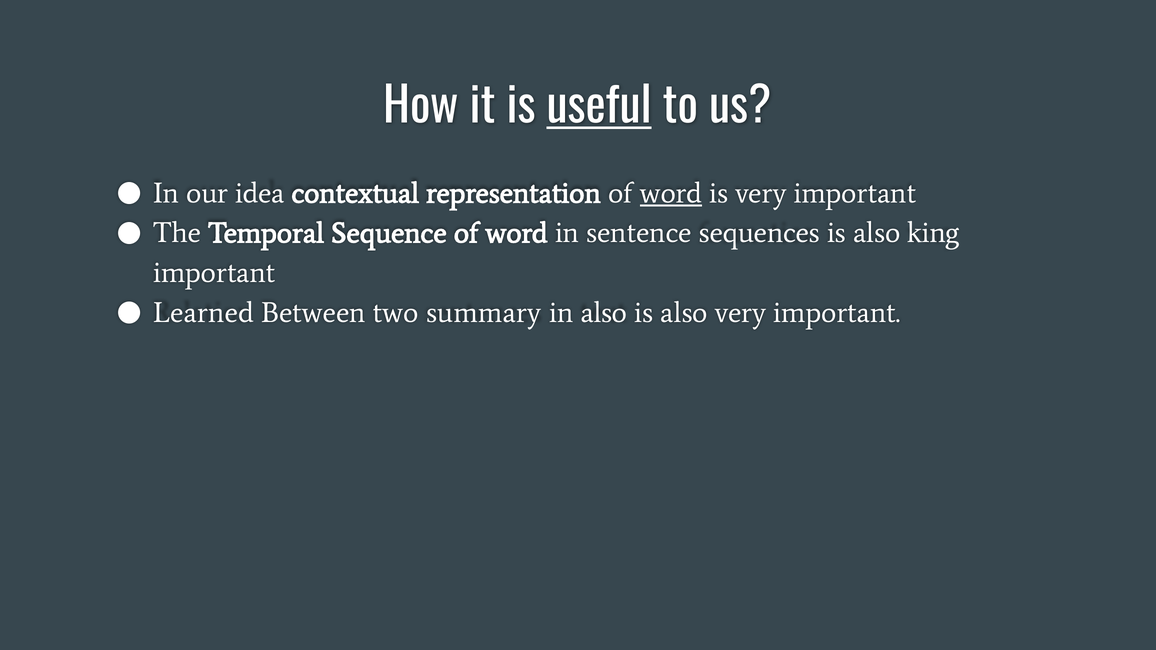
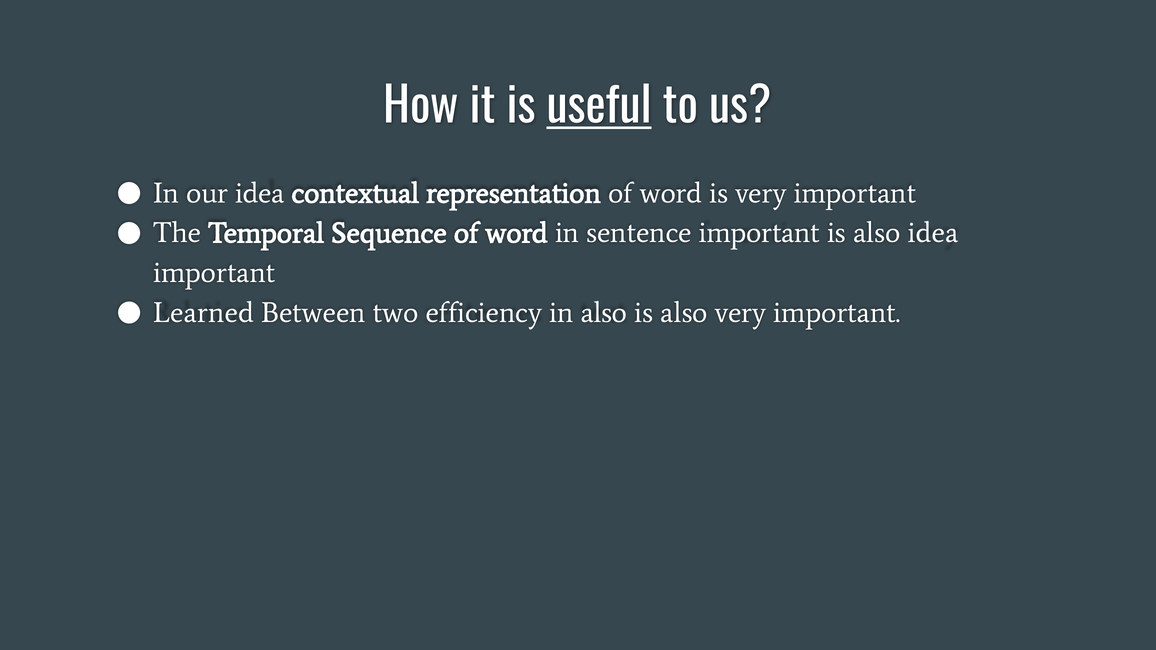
word underline: present -> none (671, 193)
sentence sequences: sequences -> important (759, 233)
also king: king -> idea (933, 233)
summary: summary -> efficiency (484, 313)
